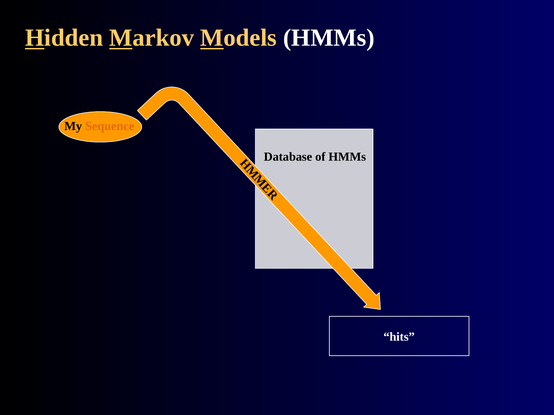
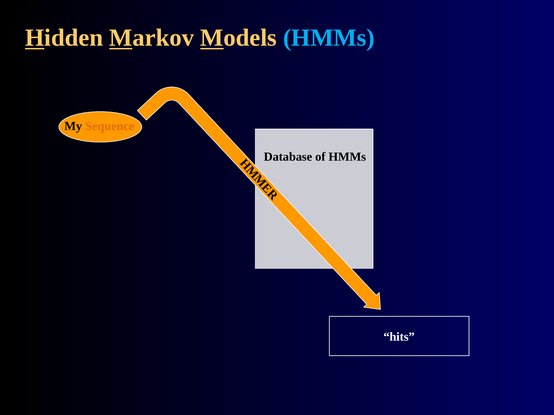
HMMs colour: white -> light blue (329, 38)
